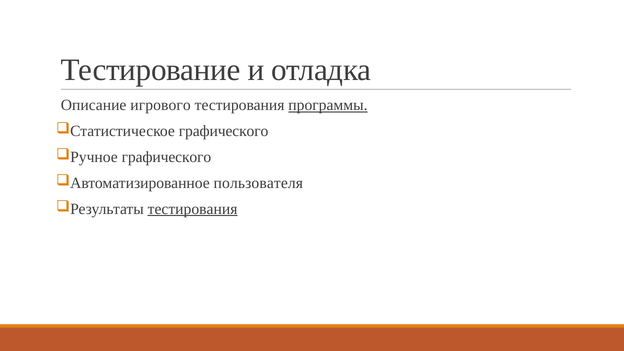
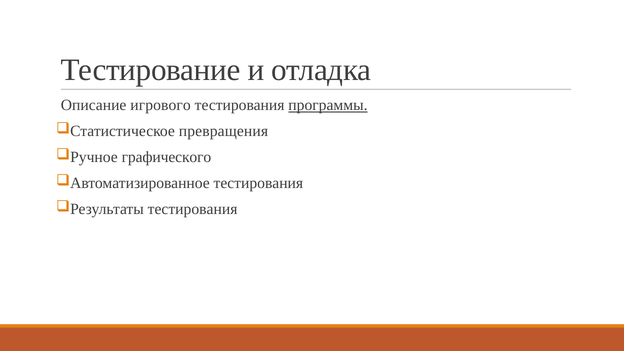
графического: графического -> превращения (223, 131)
пользователя: пользователя -> тестирования (258, 183)
тестирования underline: present -> none (193, 209)
